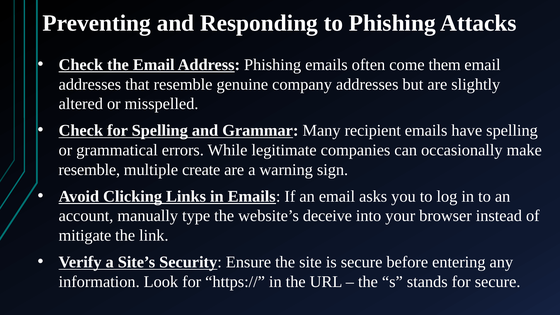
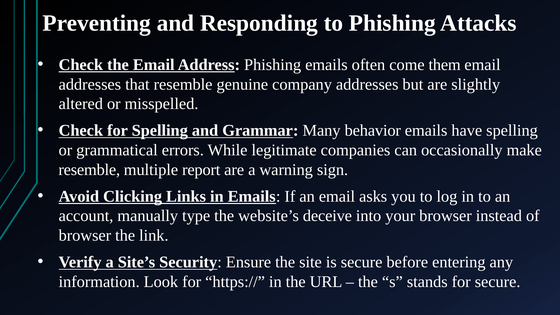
recipient: recipient -> behavior (373, 131)
create: create -> report (201, 170)
mitigate: mitigate -> browser (85, 236)
